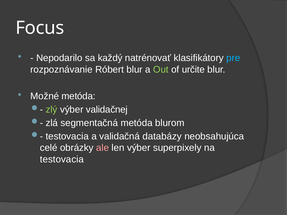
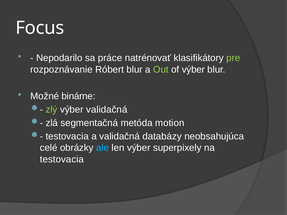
každý: každý -> práce (110, 58)
pre colour: light blue -> light green (233, 58)
of určite: určite -> výber (193, 70)
Možné metóda: metóda -> binárne (79, 96)
výber validačnej: validačnej -> validačná (107, 110)
blurom: blurom -> motion (170, 123)
ale colour: pink -> light blue (103, 148)
